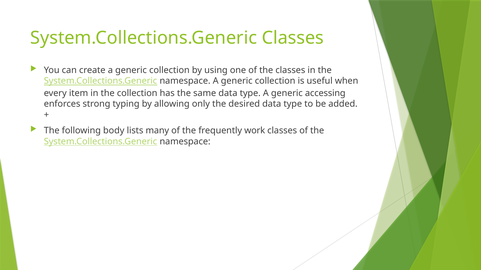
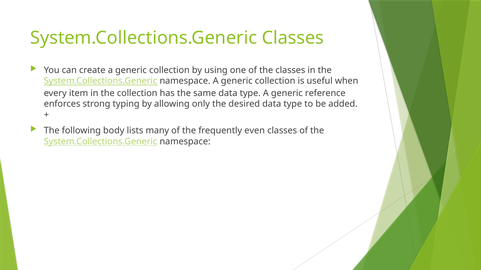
accessing: accessing -> reference (325, 93)
work: work -> even (255, 131)
